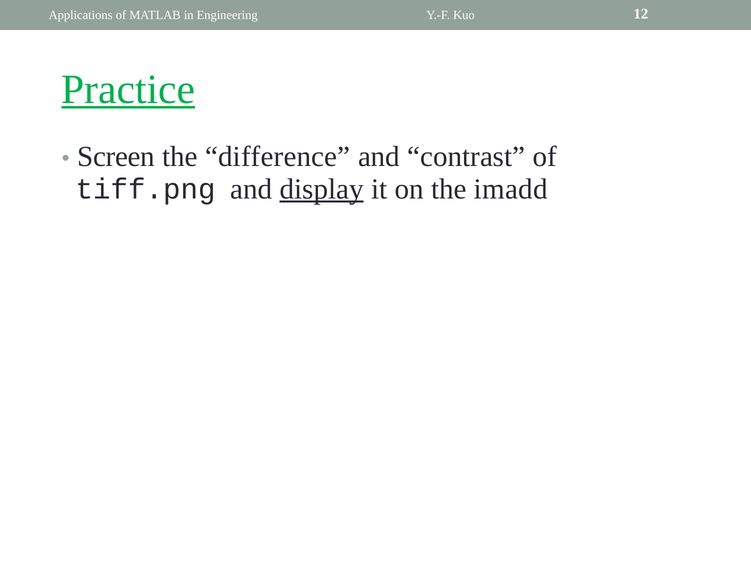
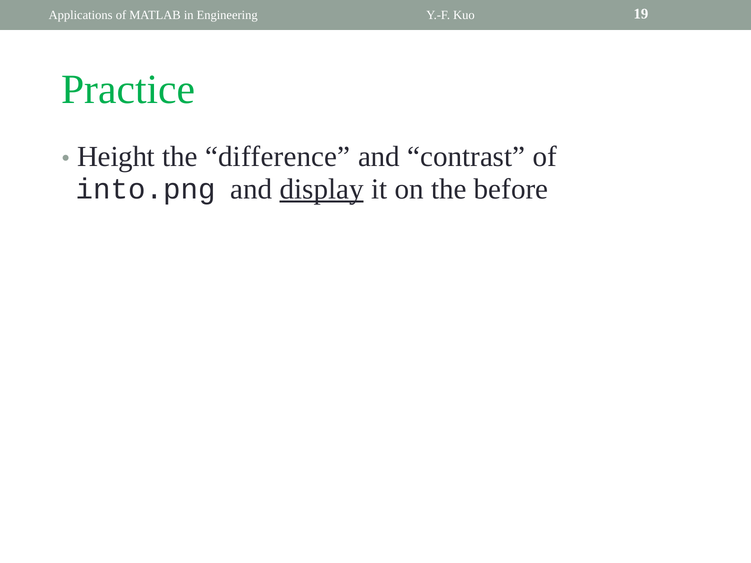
12: 12 -> 19 (641, 14)
Practice underline: present -> none (128, 90)
Screen: Screen -> Height (116, 157)
tiff.png: tiff.png -> into.png (146, 189)
imadd: imadd -> before (511, 189)
